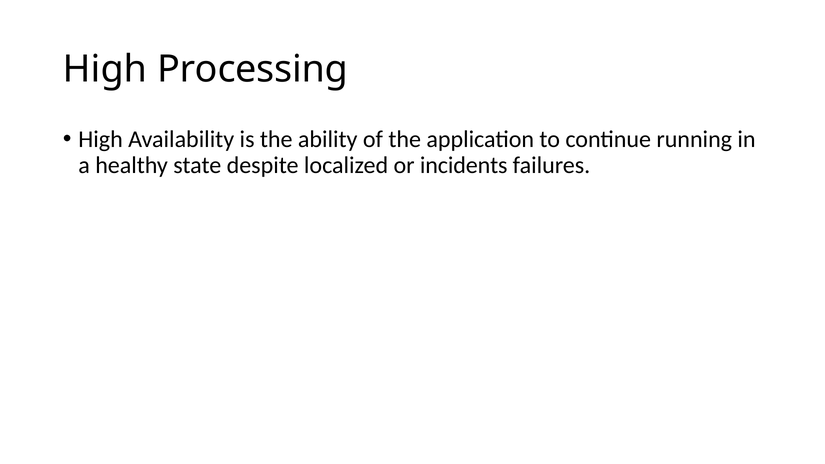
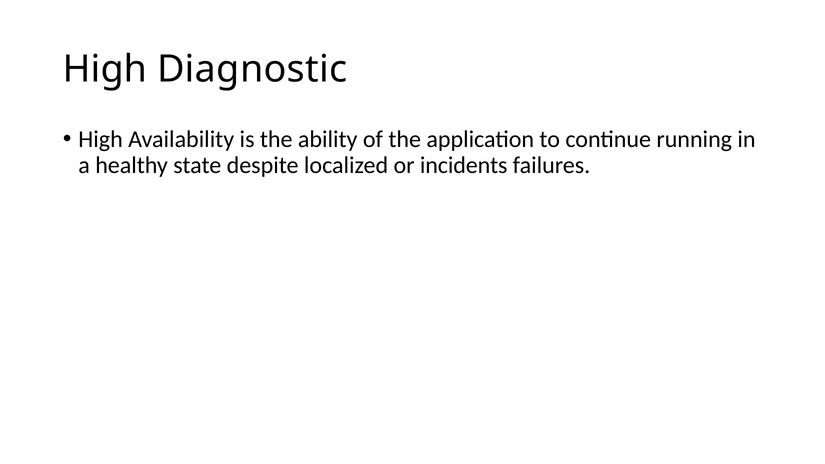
Processing: Processing -> Diagnostic (252, 69)
